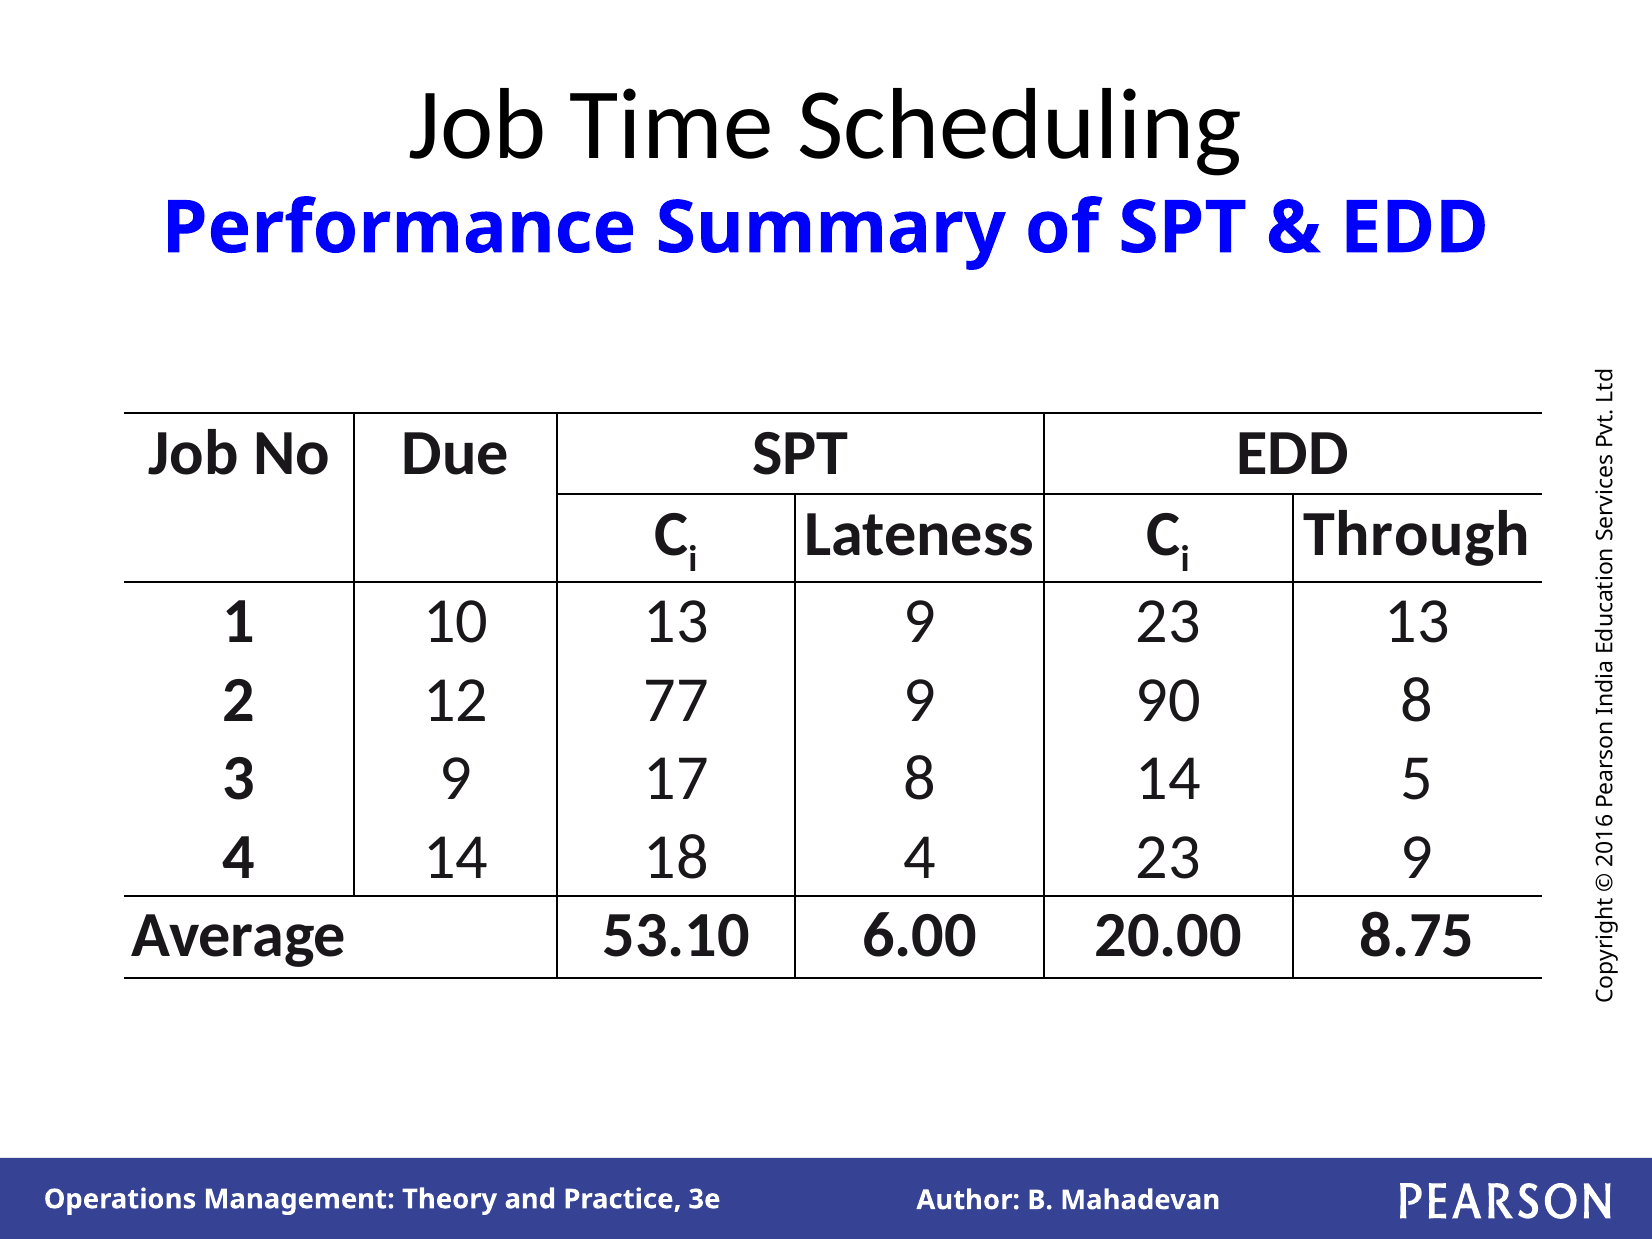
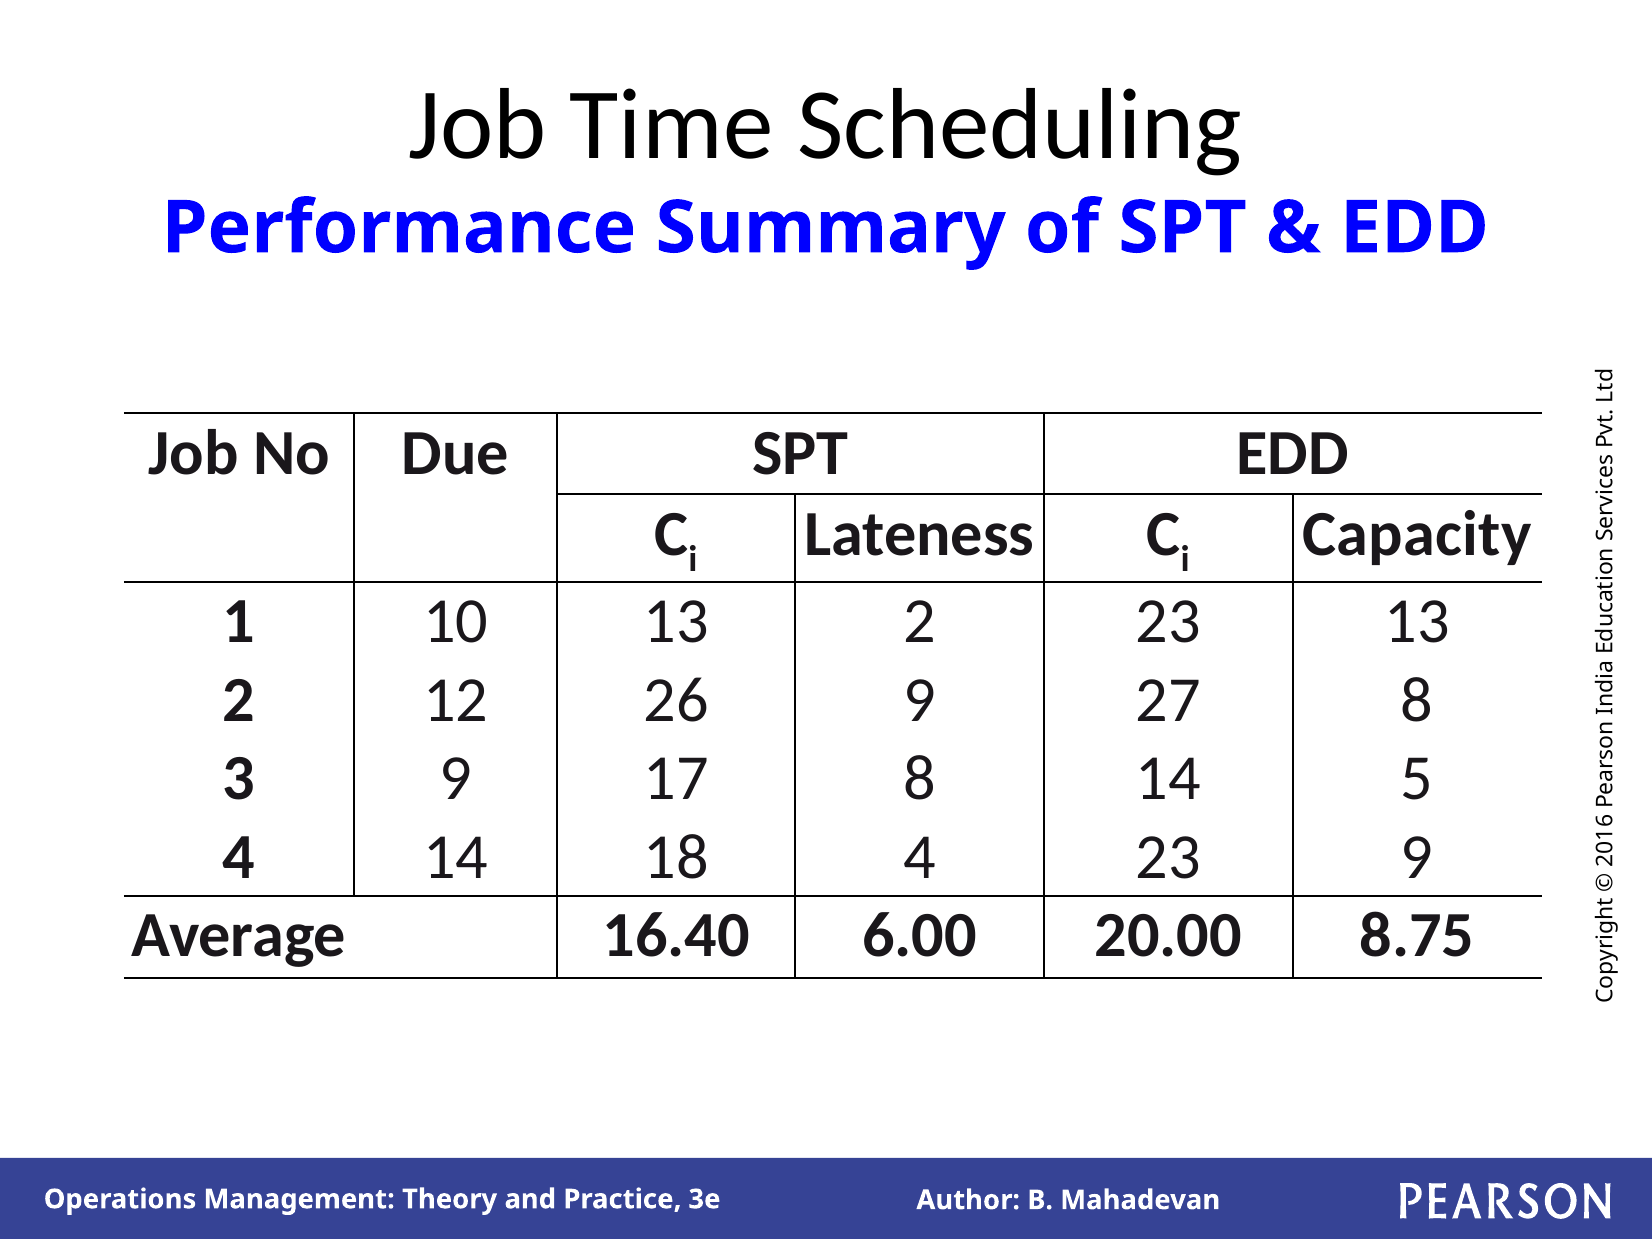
Through: Through -> Capacity (1417, 534)
10 13 9: 9 -> 2 (919, 622)
77: 77 -> 26 (676, 700)
90: 90 -> 27 (1168, 700)
53.10: 53.10 -> 16.40 (676, 936)
